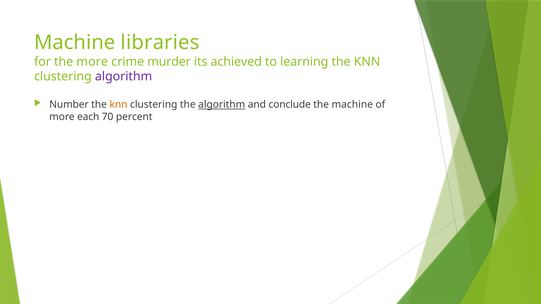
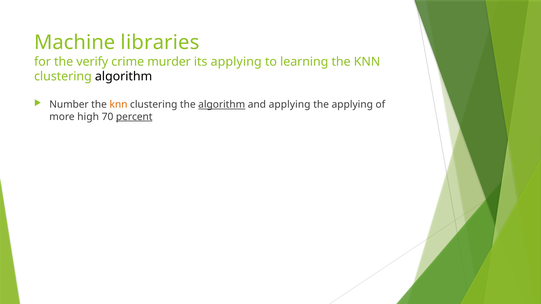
the more: more -> verify (92, 62)
its achieved: achieved -> applying (236, 62)
algorithm colour: purple -> black (124, 77)
and conclude: conclude -> applying (290, 105)
the machine: machine -> applying (352, 105)
each: each -> high (88, 117)
percent underline: none -> present (134, 117)
